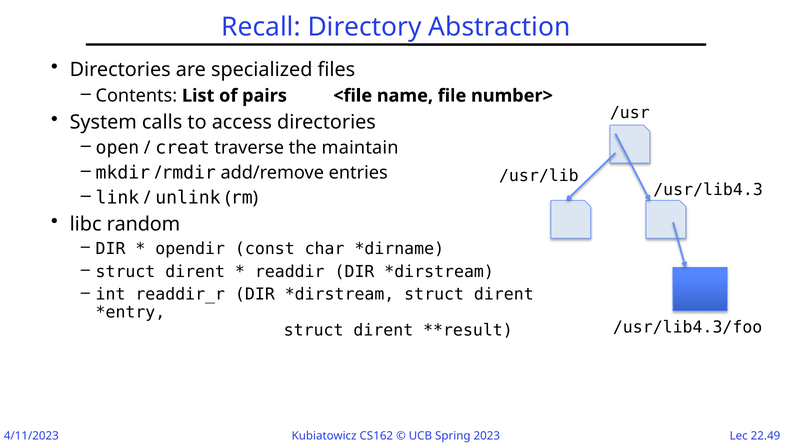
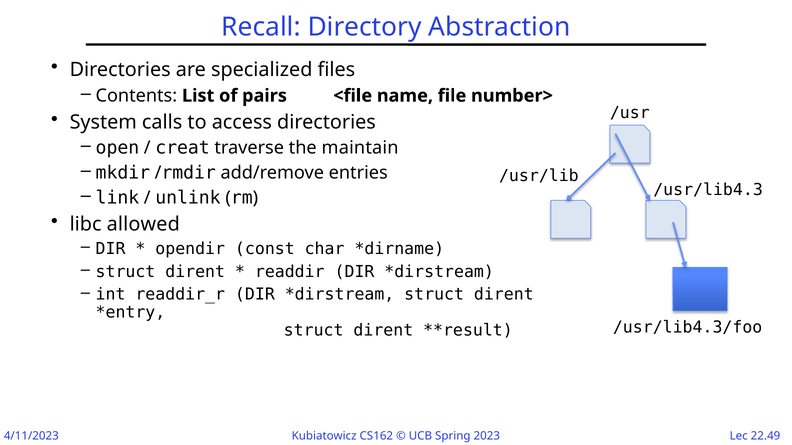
random: random -> allowed (143, 225)
